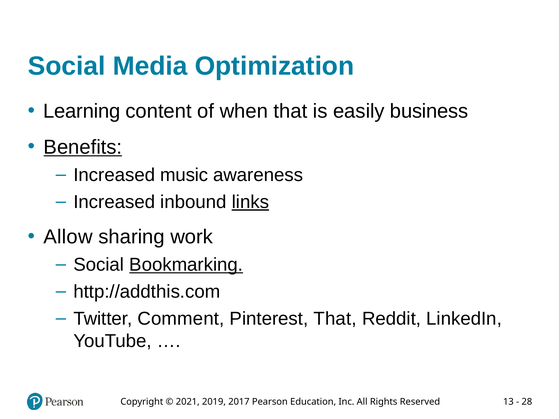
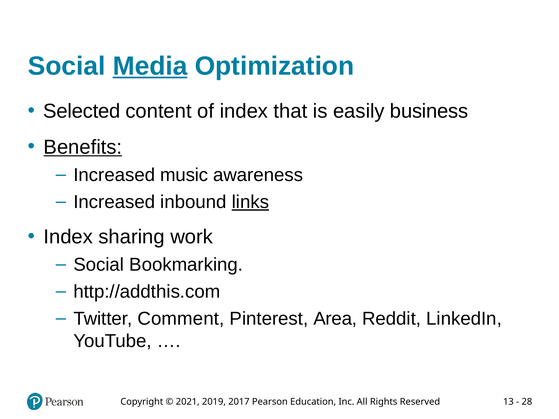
Media underline: none -> present (150, 66)
Learning: Learning -> Selected (82, 111)
of when: when -> index (244, 111)
Allow: Allow -> Index (68, 237)
Bookmarking underline: present -> none (186, 265)
Pinterest That: That -> Area (335, 319)
